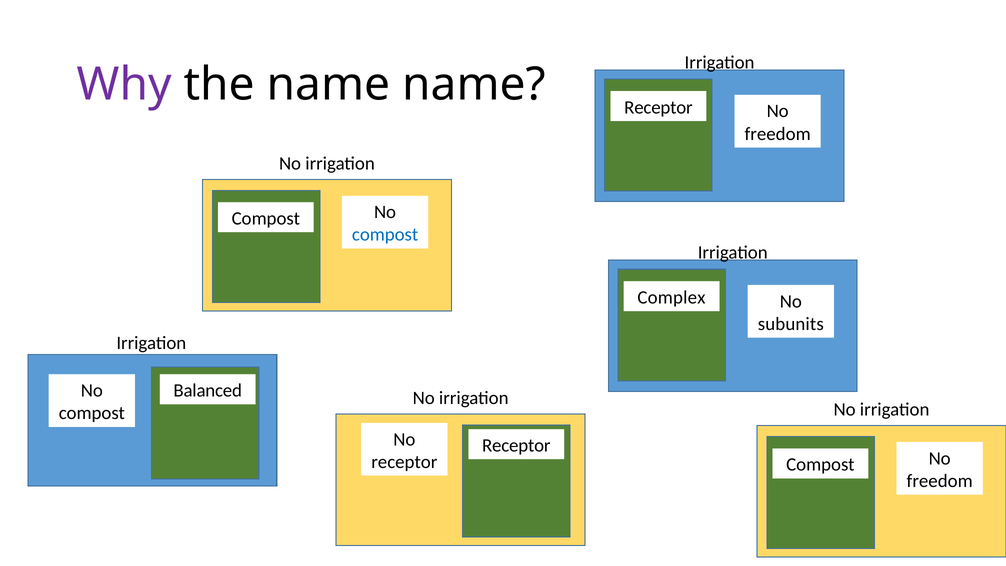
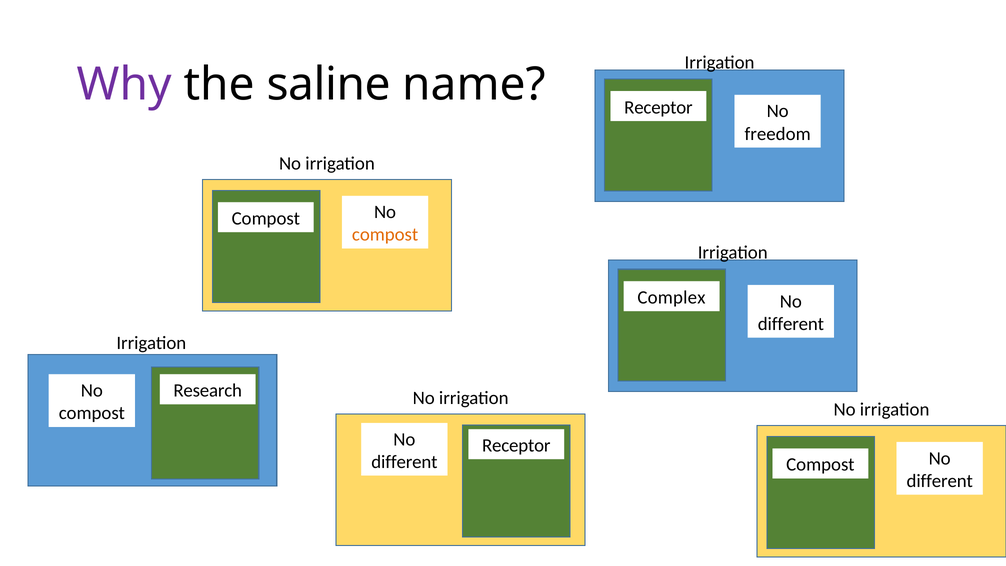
the name: name -> saline (329, 85)
compost colour: blue -> orange (385, 235)
subunits: subunits -> different (791, 324)
Balanced: Balanced -> Research (208, 391)
receptor: receptor -> different (404, 462)
freedom: freedom -> different (940, 481)
